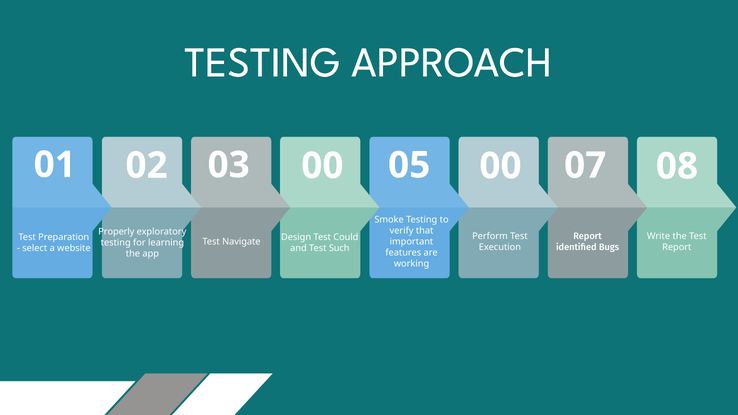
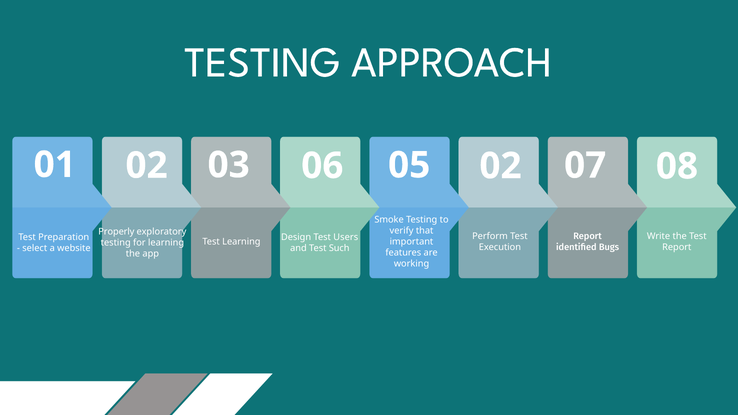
03 00: 00 -> 06 (322, 166)
05 00: 00 -> 02 (501, 166)
Could: Could -> Users (346, 237)
Test Navigate: Navigate -> Learning (241, 242)
